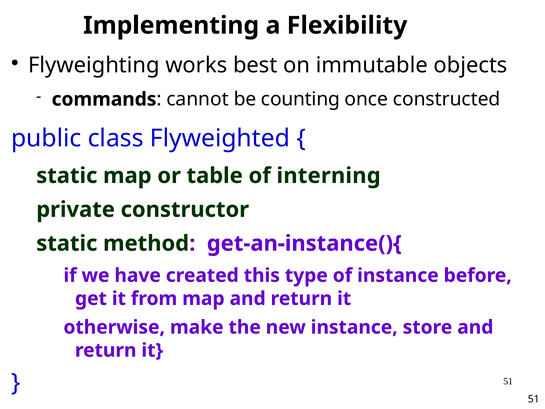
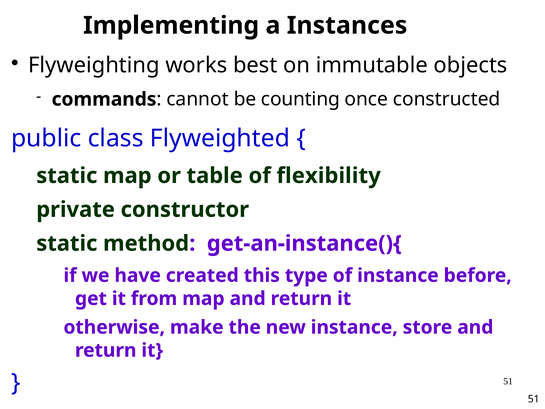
Flexibility: Flexibility -> Instances (347, 25)
interning: interning -> flexibility (329, 176)
